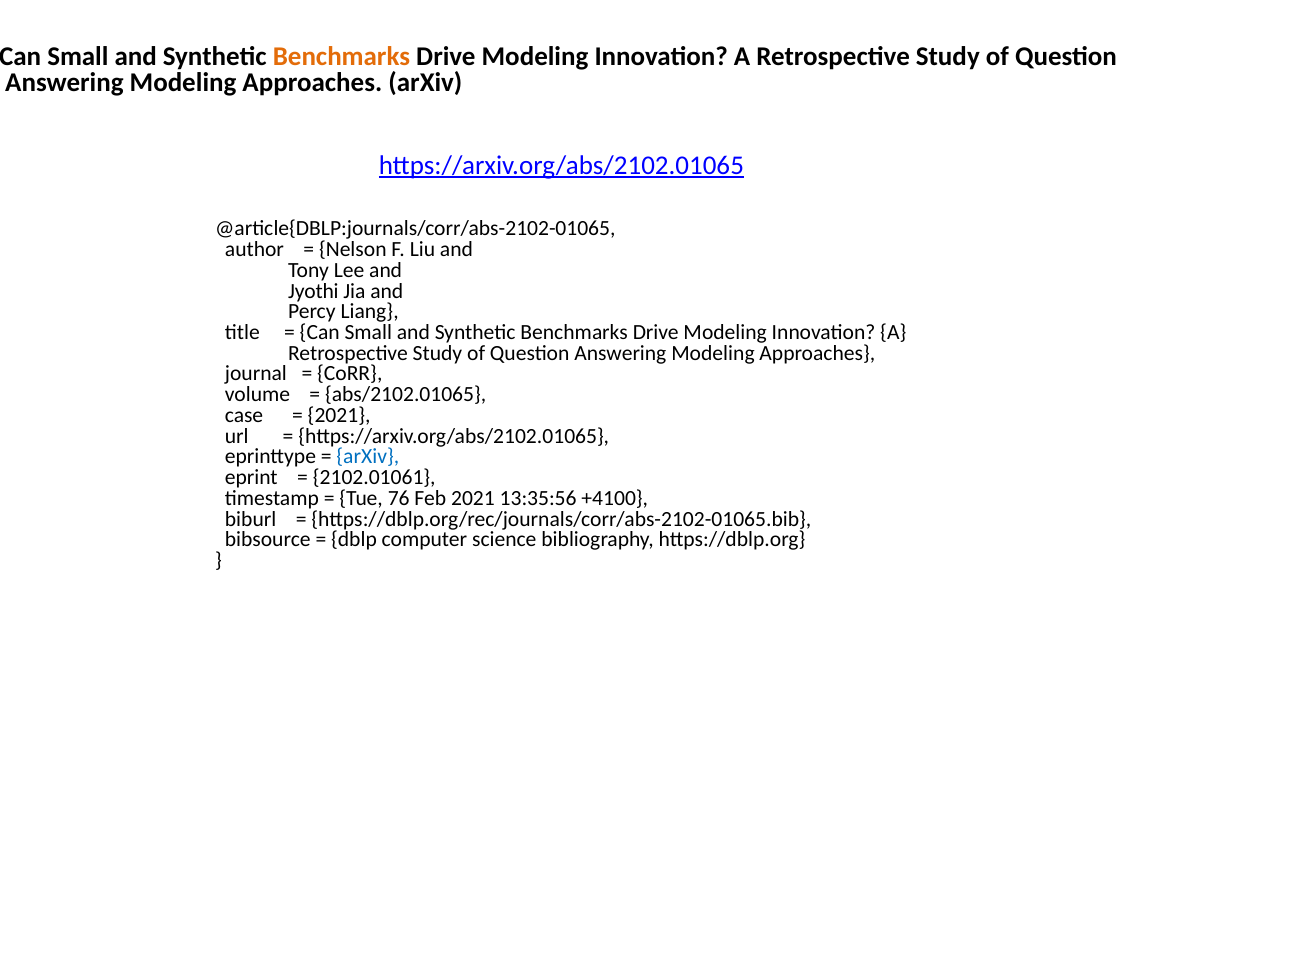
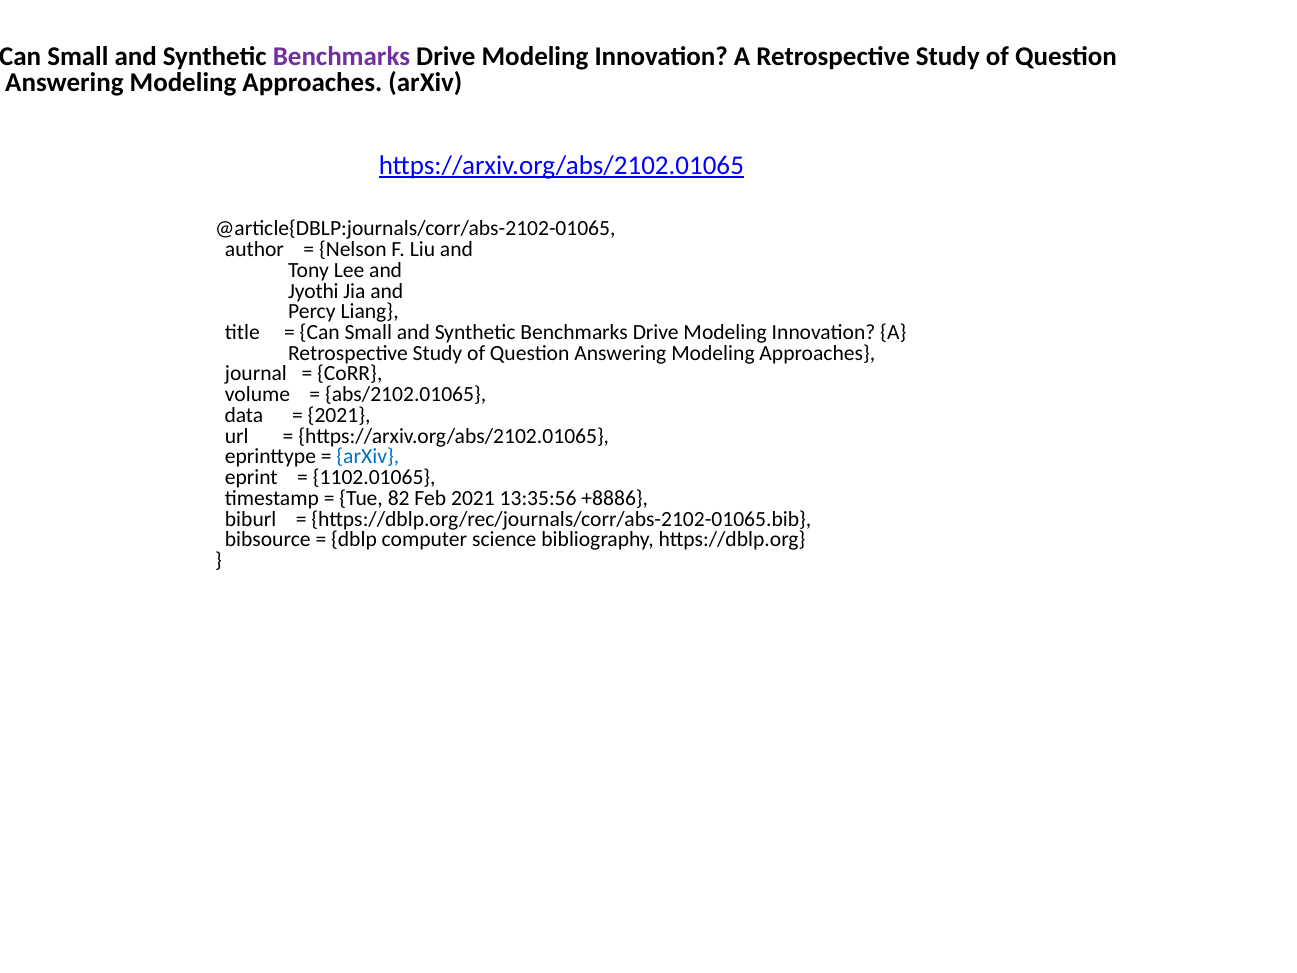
Benchmarks colour: orange -> purple (342, 57)
case: case -> data (244, 415)
2102.01061: 2102.01061 -> 1102.01065 (374, 477)
76: 76 -> 82 (399, 498)
+4100: +4100 -> +8886 (615, 498)
